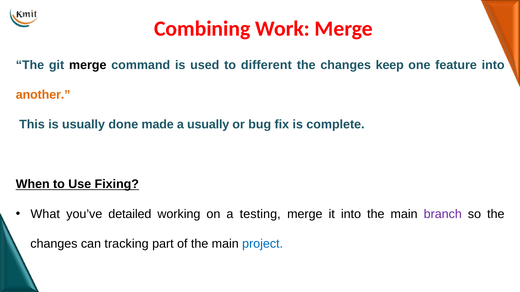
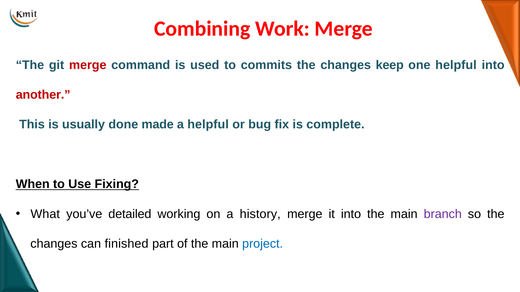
merge colour: black -> red (88, 65)
different: different -> commits (266, 65)
one feature: feature -> helpful (456, 65)
another colour: orange -> red (43, 95)
a usually: usually -> helpful (208, 125)
testing: testing -> history (260, 214)
tracking: tracking -> finished (127, 244)
